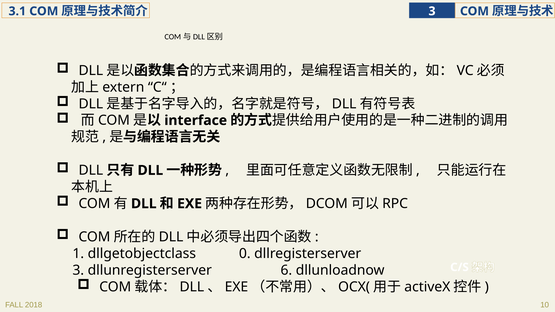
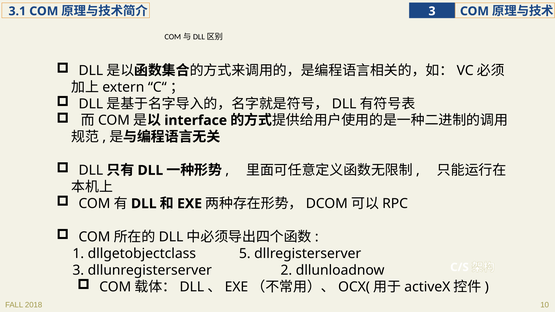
0: 0 -> 5 (245, 254)
6: 6 -> 2 (286, 270)
